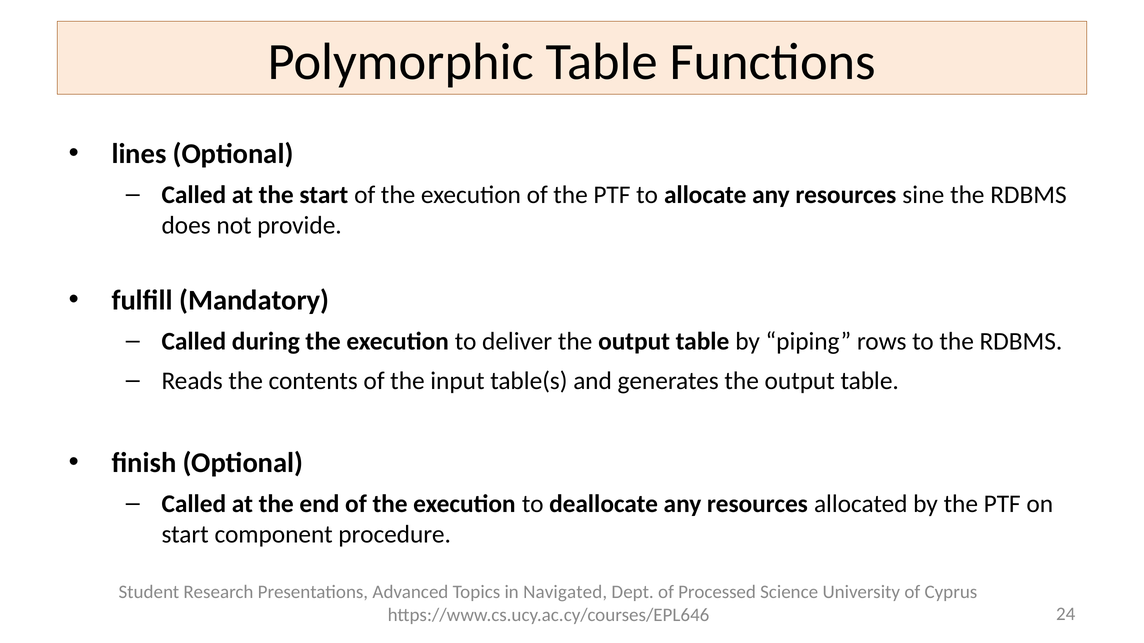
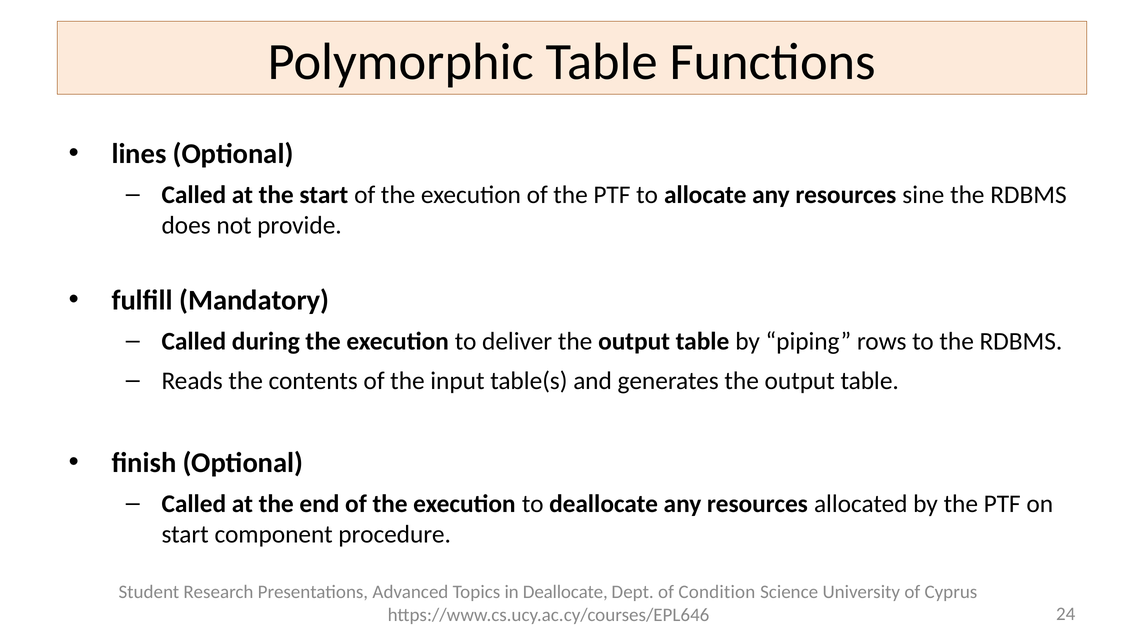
in Navigated: Navigated -> Deallocate (565, 593)
Processed: Processed -> Condition (717, 593)
